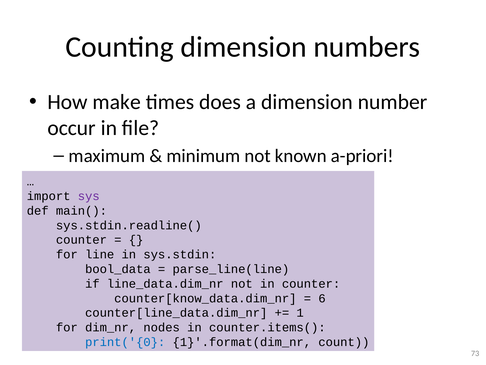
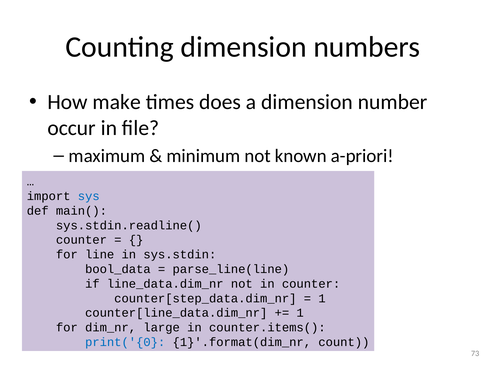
sys colour: purple -> blue (89, 196)
counter[know_data.dim_nr: counter[know_data.dim_nr -> counter[step_data.dim_nr (205, 298)
6: 6 -> 1 (322, 298)
nodes: nodes -> large (162, 327)
